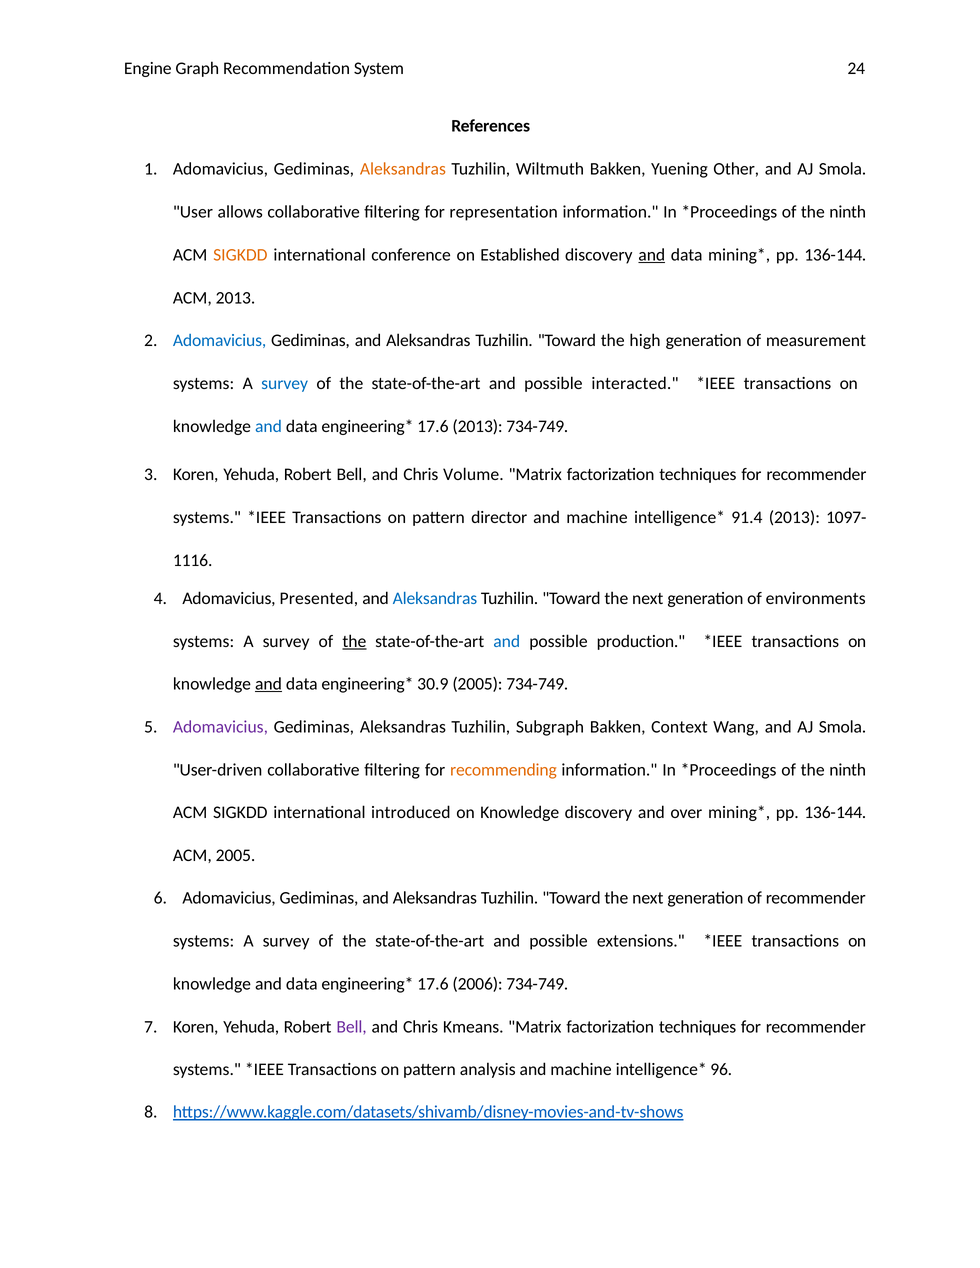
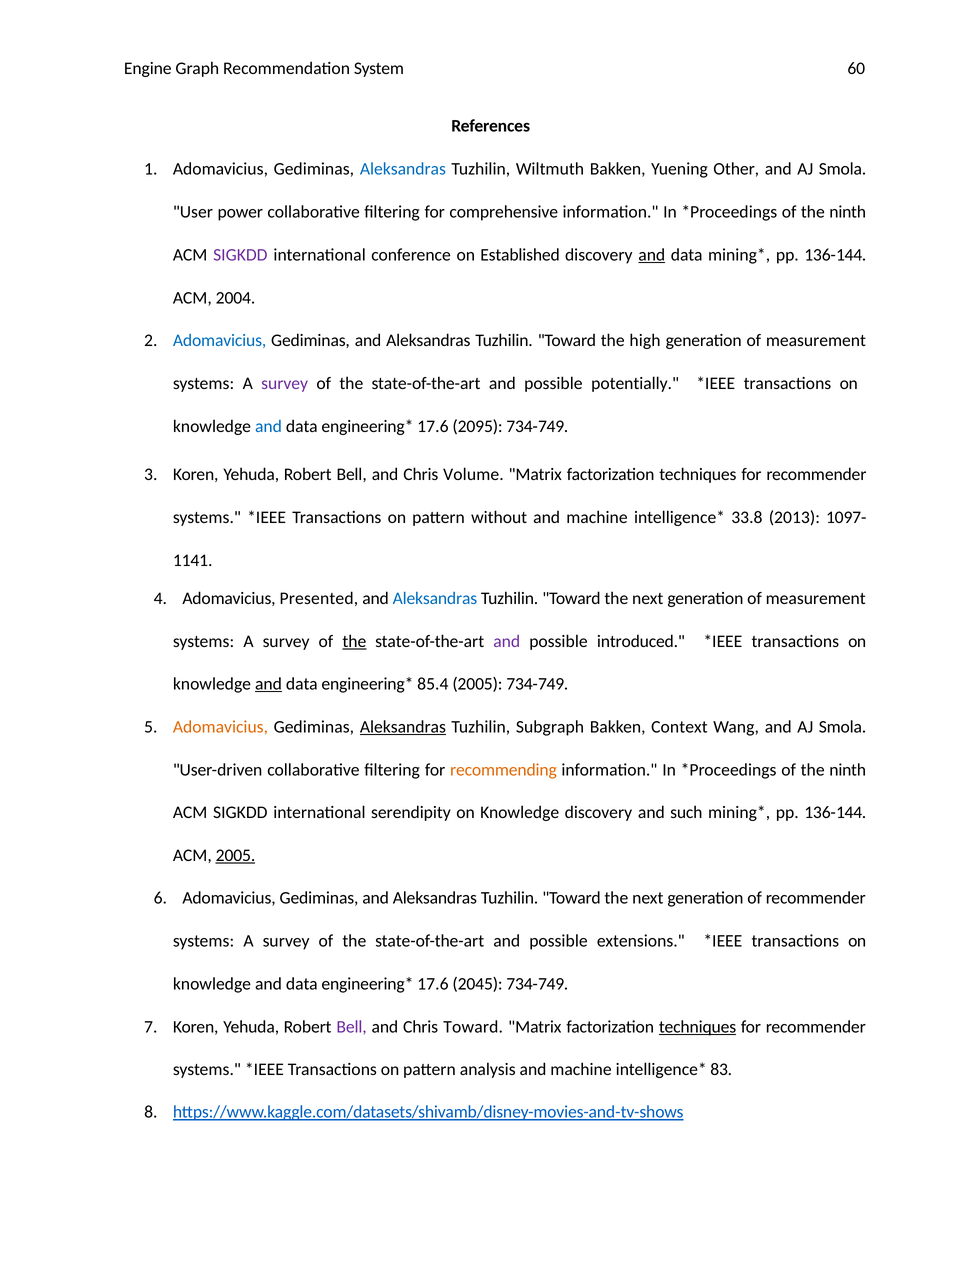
24: 24 -> 60 (856, 68)
Aleksandras colour: orange -> blue (403, 169)
allows: allows -> power (240, 212)
representation: representation -> comprehensive (504, 212)
SIGKDD colour: orange -> purple (240, 255)
ACM 2013: 2013 -> 2004 (236, 298)
survey colour: blue -> purple (285, 384)
interacted: interacted -> potentially (635, 384)
17.6 2013: 2013 -> 2095 (478, 426)
director: director -> without (499, 517)
91.4: 91.4 -> 33.8 (747, 517)
1116: 1116 -> 1141 (193, 561)
next generation of environments: environments -> measurement (816, 598)
and colour: blue -> purple (507, 641)
production: production -> introduced (641, 641)
30.9: 30.9 -> 85.4 (433, 684)
Adomavicius colour: purple -> orange (220, 727)
Aleksandras underline: none -> present (403, 727)
introduced: introduced -> serendipity (411, 813)
over: over -> such (686, 813)
2005 underline: none -> present (236, 856)
2006: 2006 -> 2045 (478, 984)
Chris Kmeans: Kmeans -> Toward (473, 1027)
techniques underline: none -> present (698, 1027)
96: 96 -> 83 (721, 1070)
